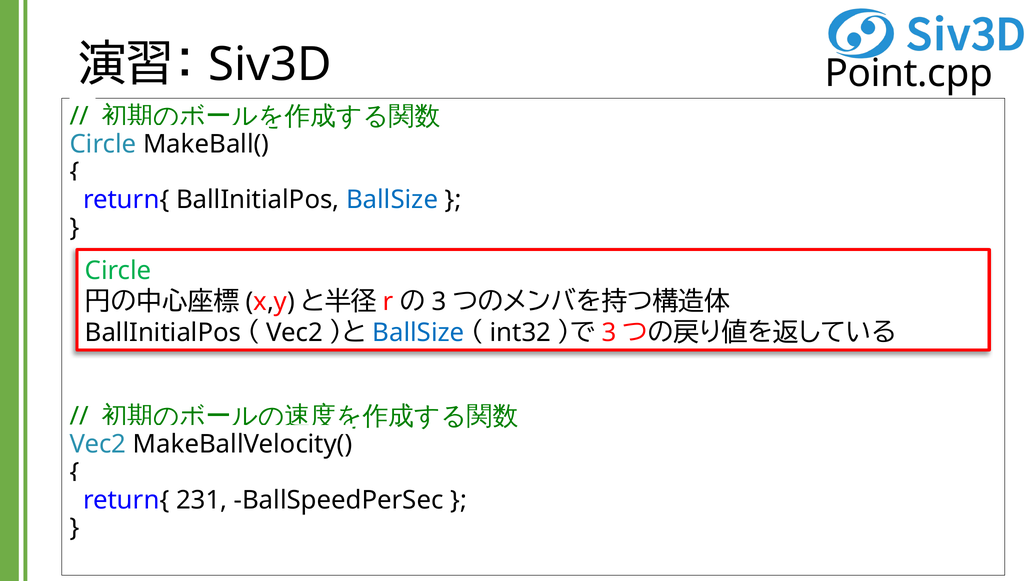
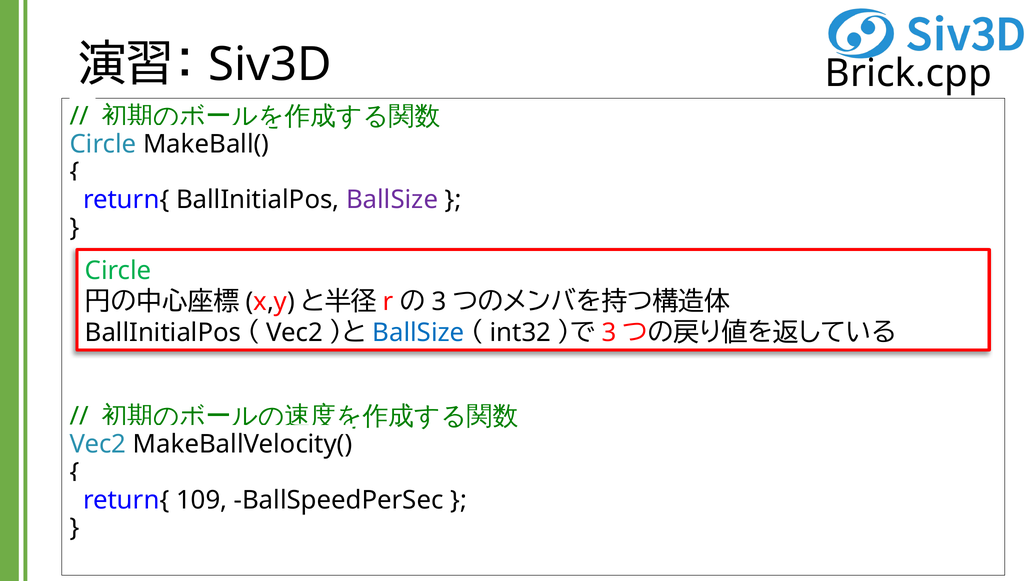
Point.cpp: Point.cpp -> Brick.cpp (909, 73)
BallSize colour: blue -> purple (392, 200)
231: 231 -> 109 (202, 500)
